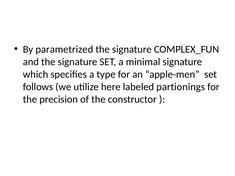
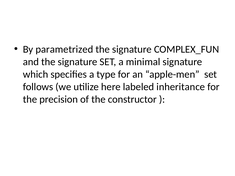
partionings: partionings -> inheritance (181, 87)
